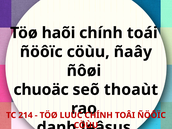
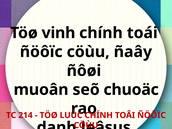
haõi: haõi -> vinh (59, 33)
chuoäc: chuoäc -> muoân (41, 90)
thoaùt: thoaùt -> chuoäc (131, 90)
